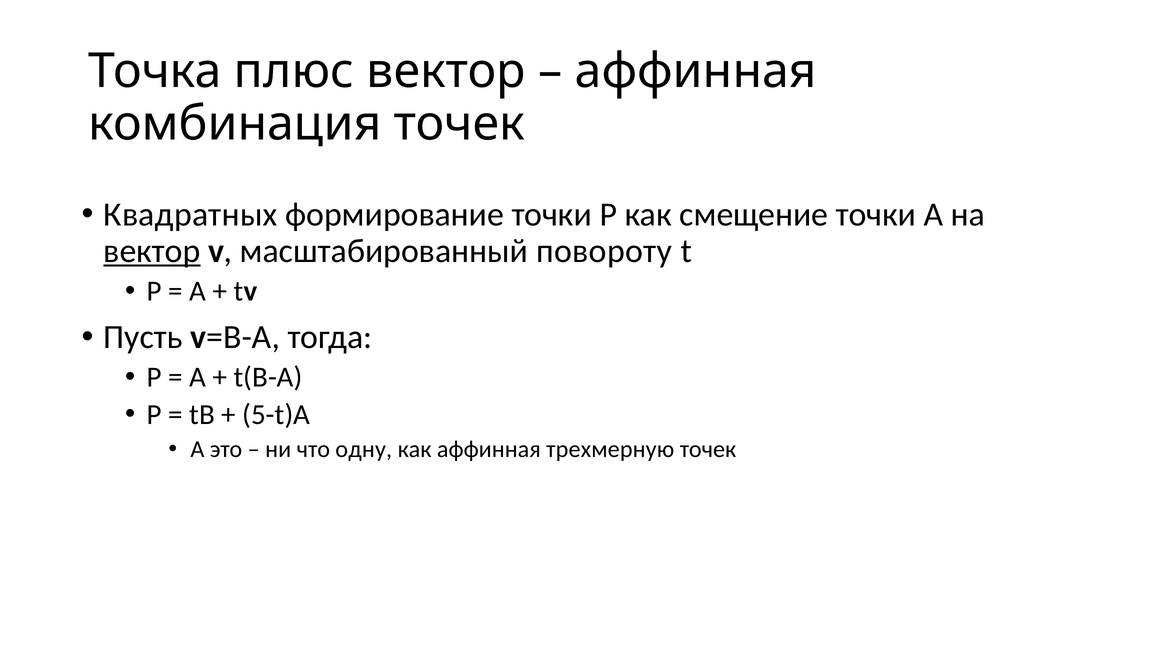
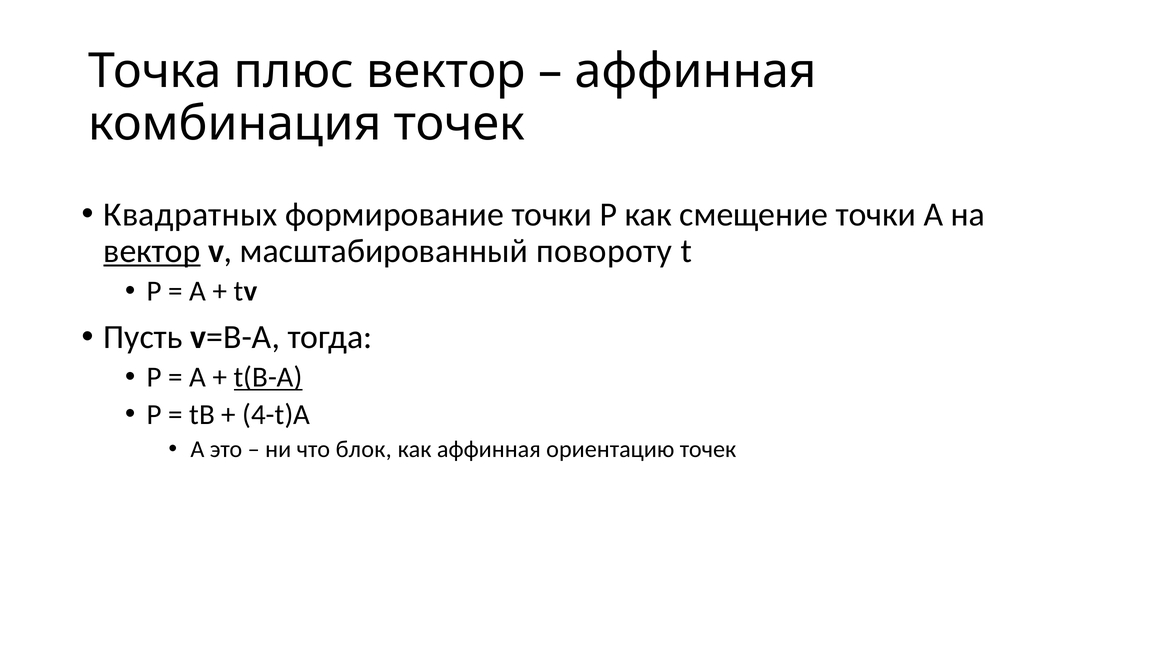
t(B-A underline: none -> present (268, 377)
5-t)A: 5-t)A -> 4-t)A (276, 414)
одну: одну -> блок (364, 449)
трехмерную: трехмерную -> ориентацию (610, 449)
